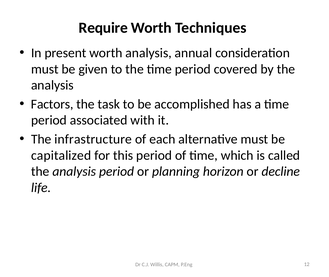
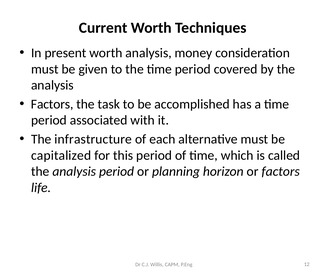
Require: Require -> Current (103, 28)
annual: annual -> money (193, 53)
or decline: decline -> factors (281, 172)
